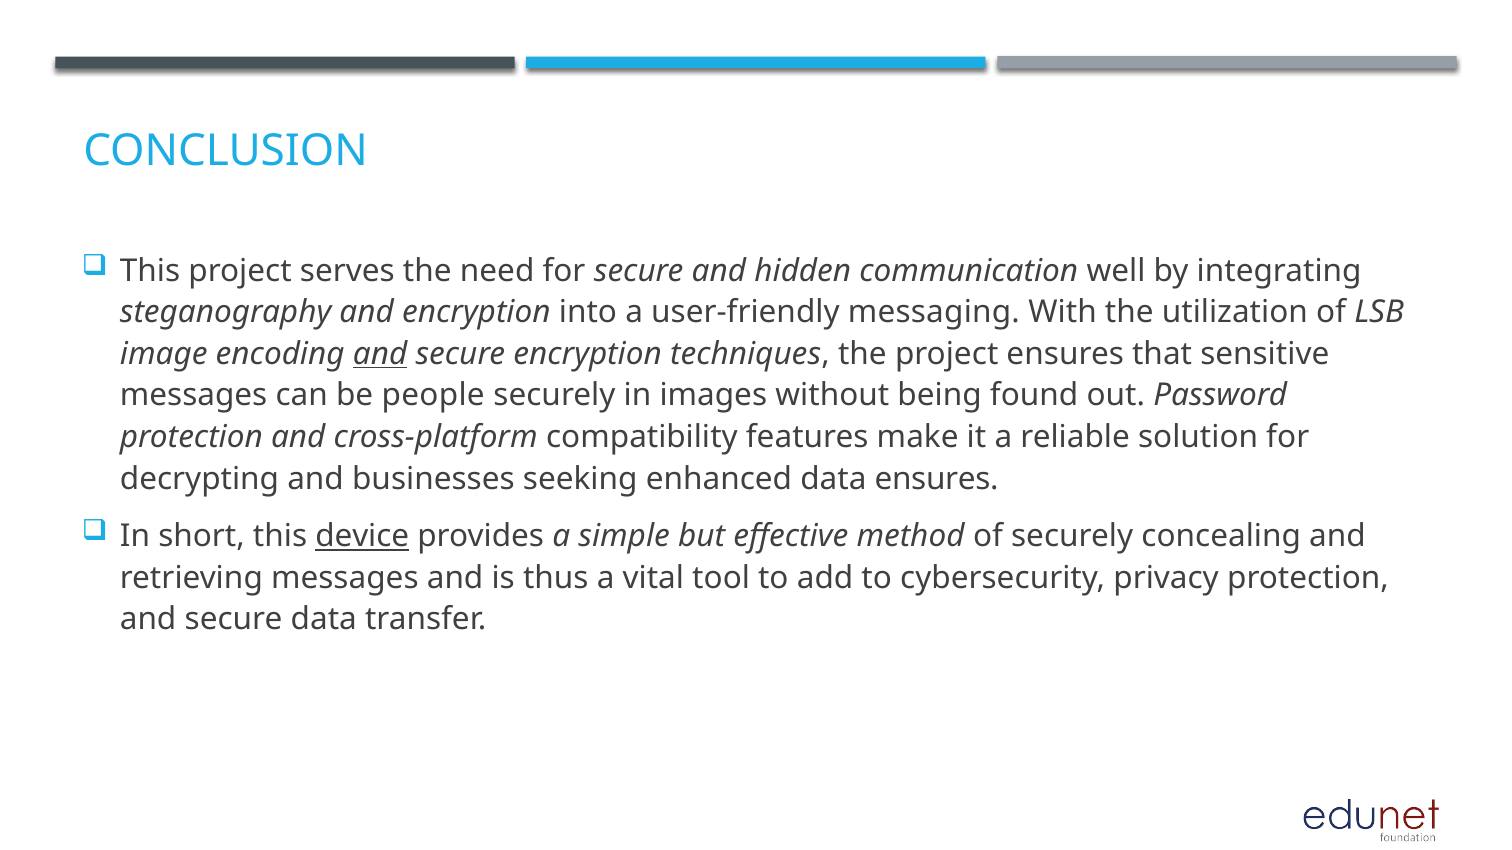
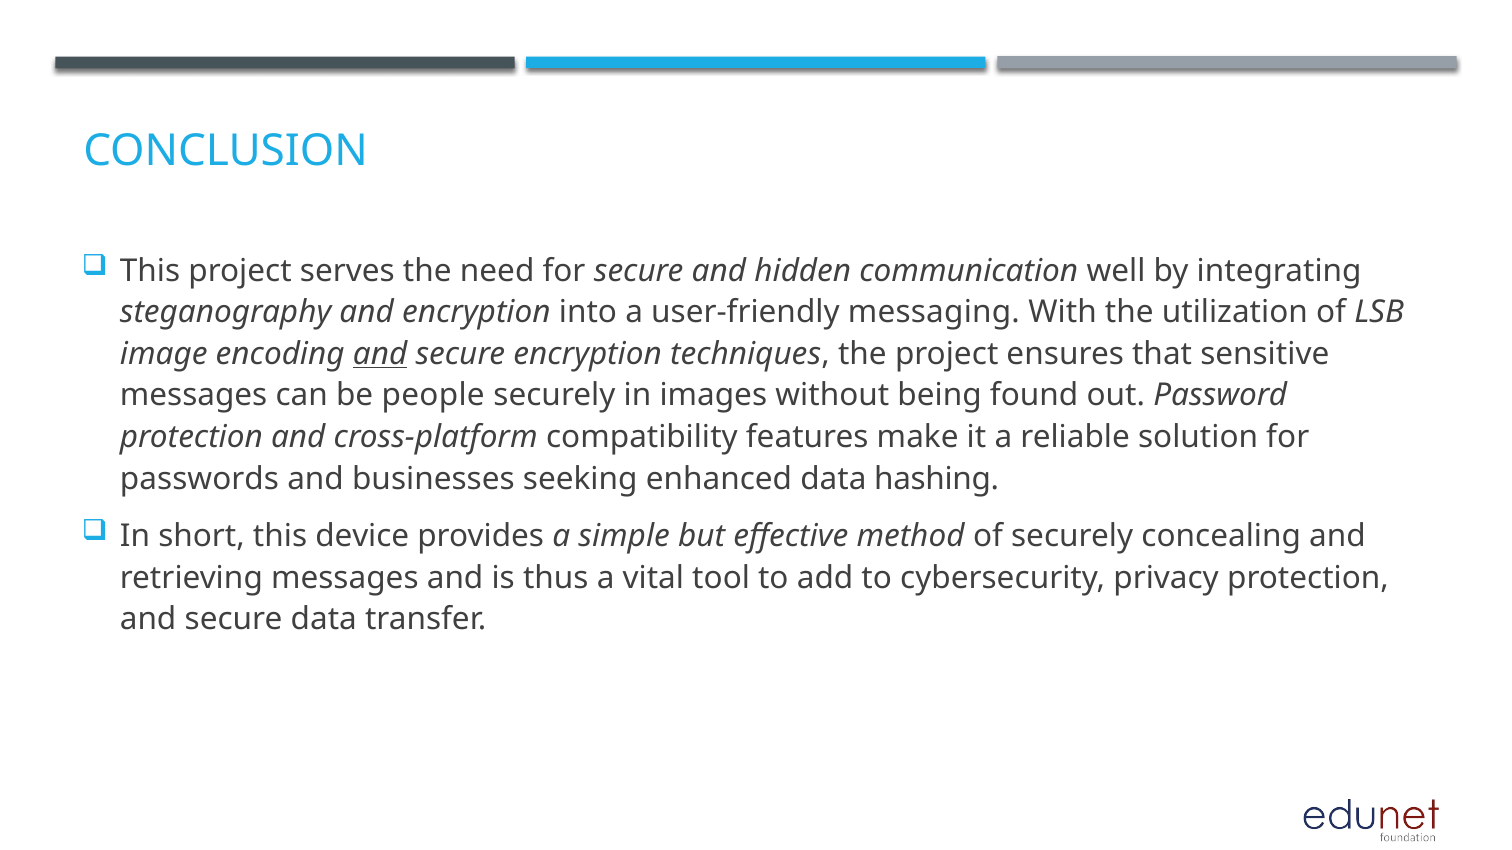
decrypting: decrypting -> passwords (199, 479)
data ensures: ensures -> hashing (937, 479)
device underline: present -> none (362, 536)
